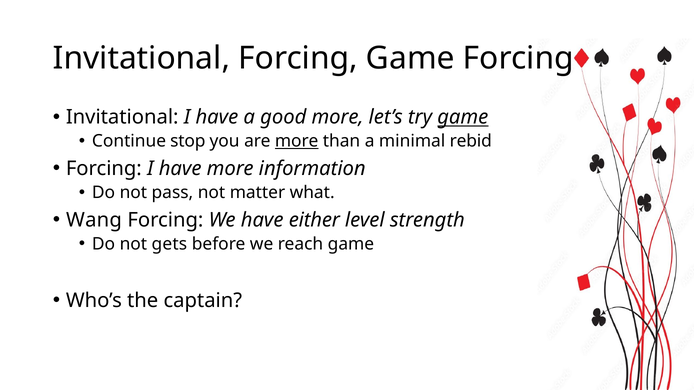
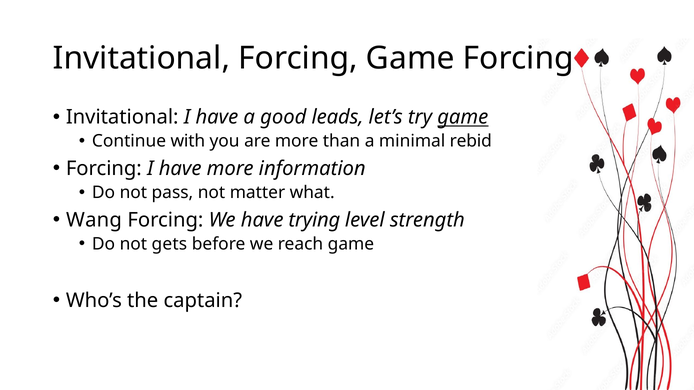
good more: more -> leads (338, 117)
stop: stop -> with (188, 141)
more underline: present -> none (297, 141)
either: either -> trying (314, 220)
